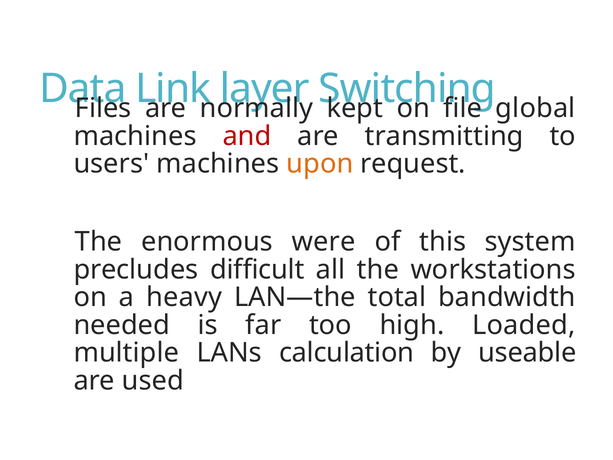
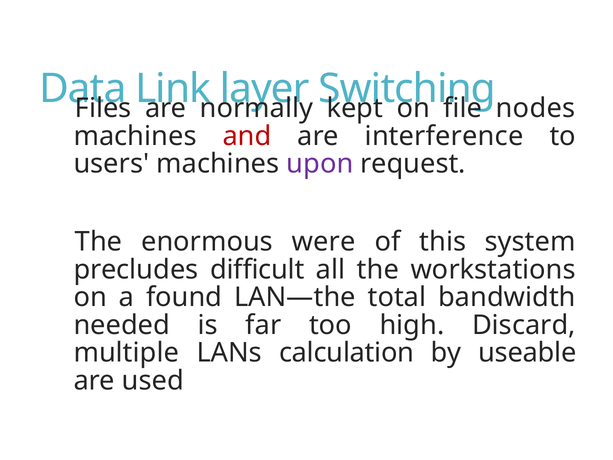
global: global -> nodes (535, 108)
transmitting: transmitting -> interference (444, 136)
upon colour: orange -> purple (320, 164)
heavy: heavy -> found (184, 297)
Loaded: Loaded -> Discard (524, 325)
